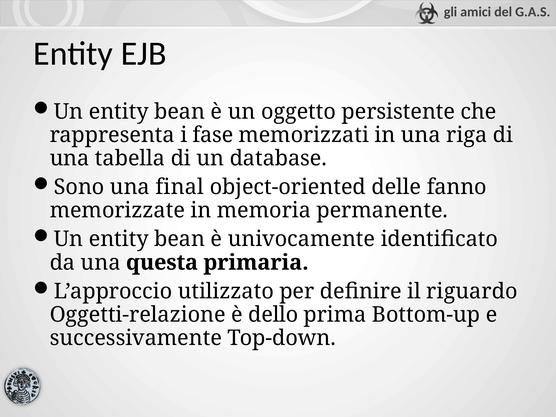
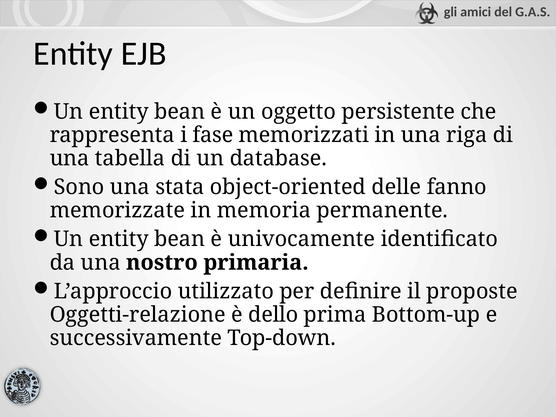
final: final -> stata (180, 187)
questa: questa -> nostro (162, 263)
riguardo: riguardo -> proposte (472, 291)
